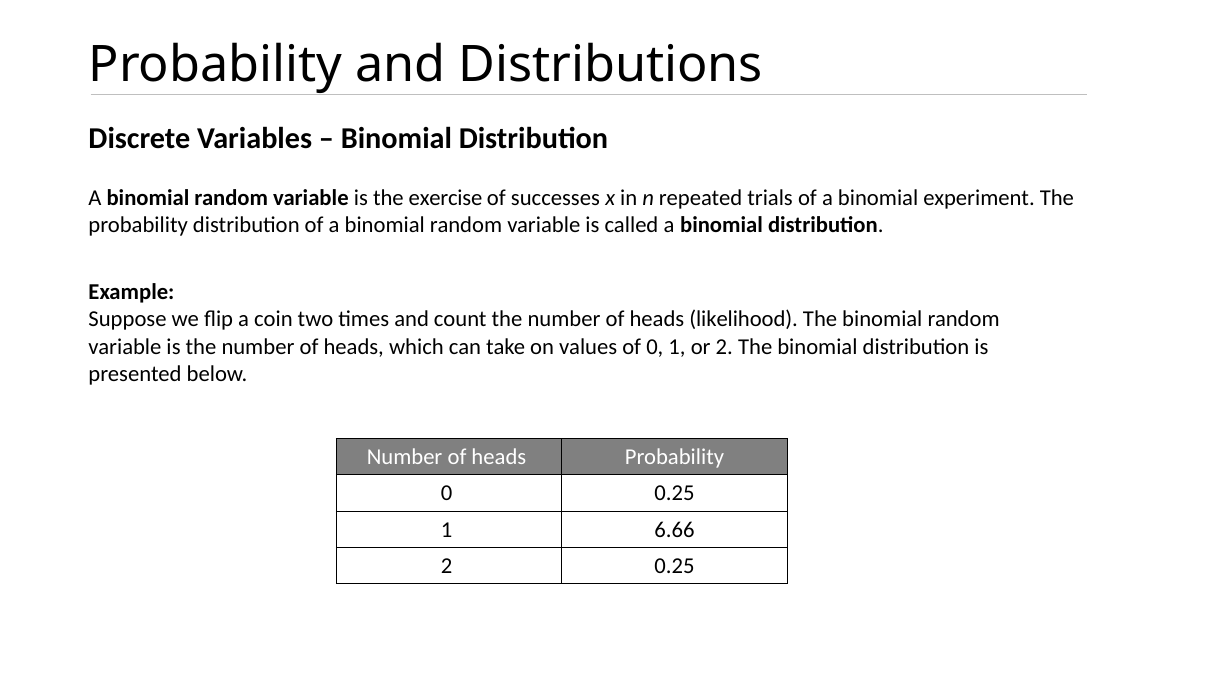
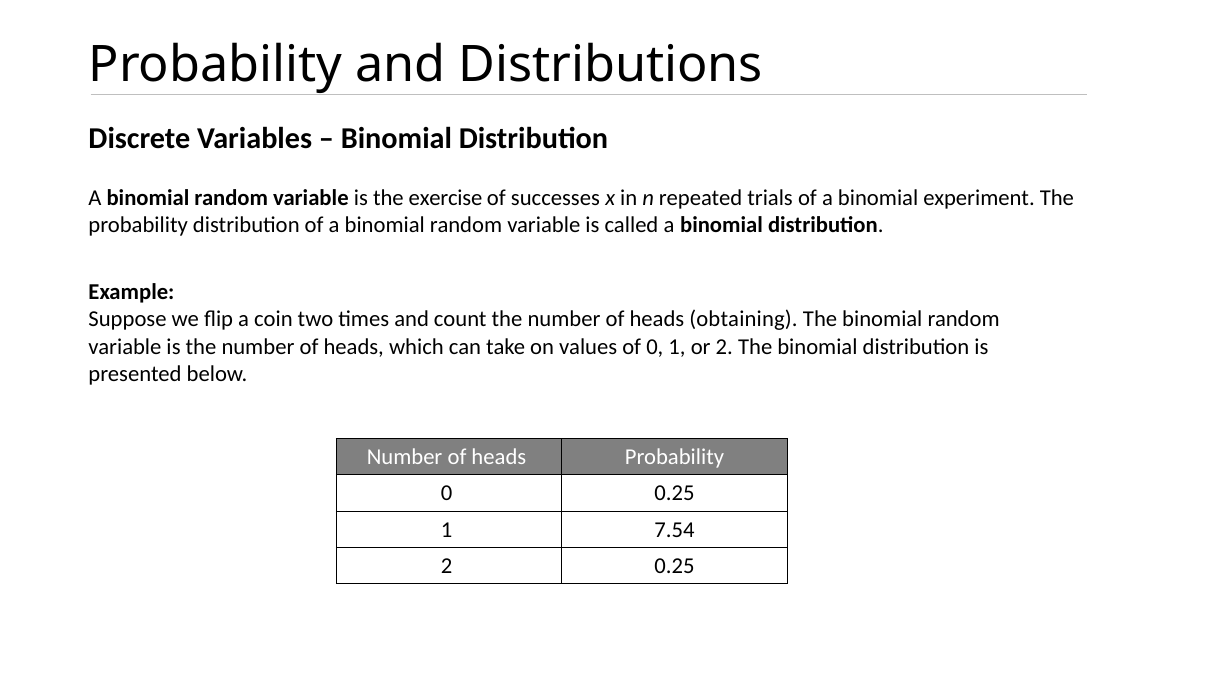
likelihood: likelihood -> obtaining (743, 319)
6.66: 6.66 -> 7.54 (675, 530)
